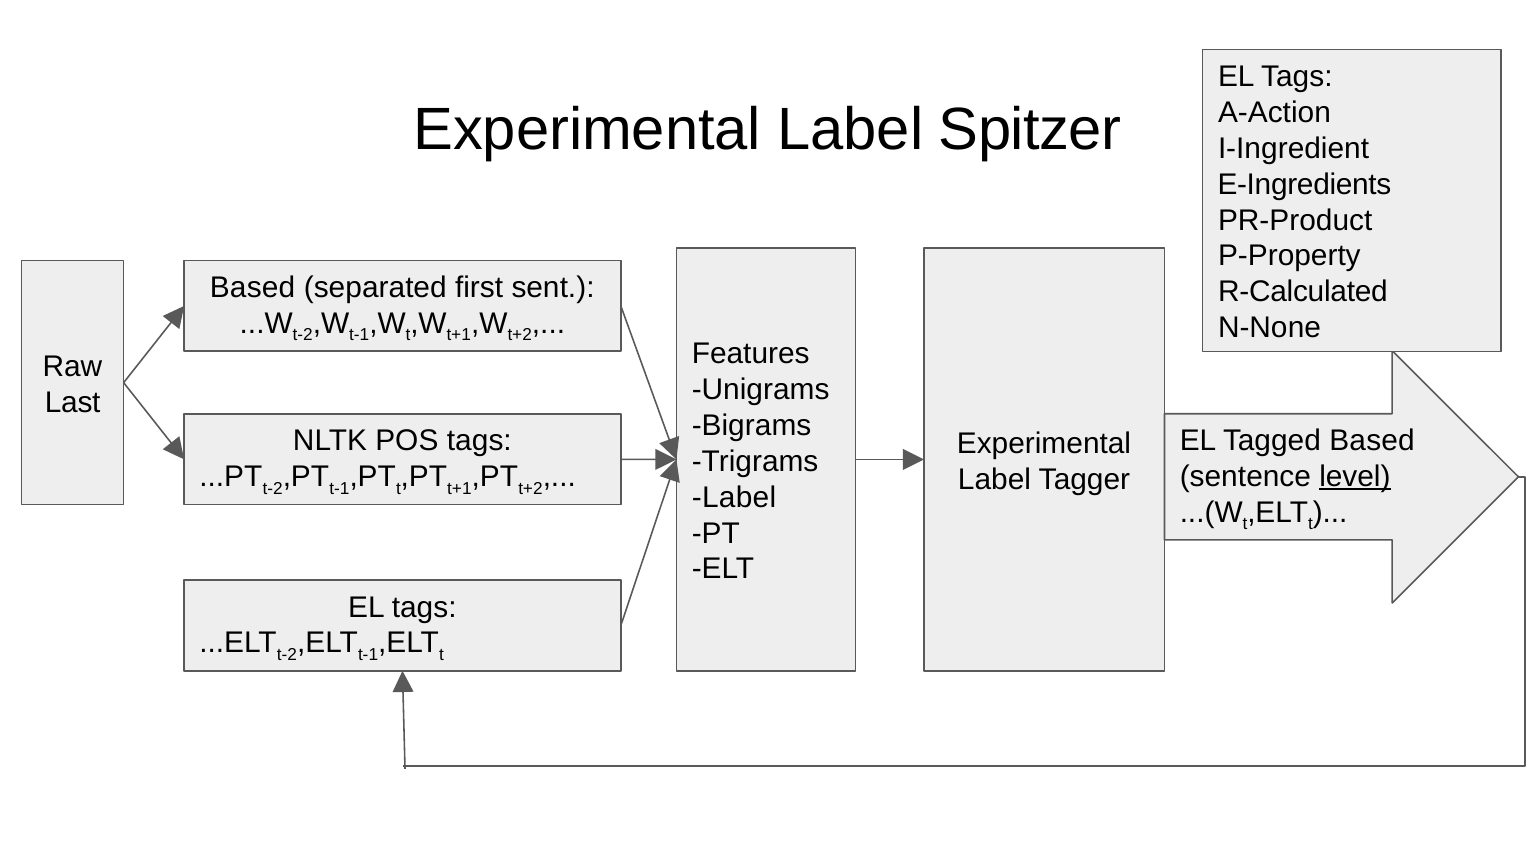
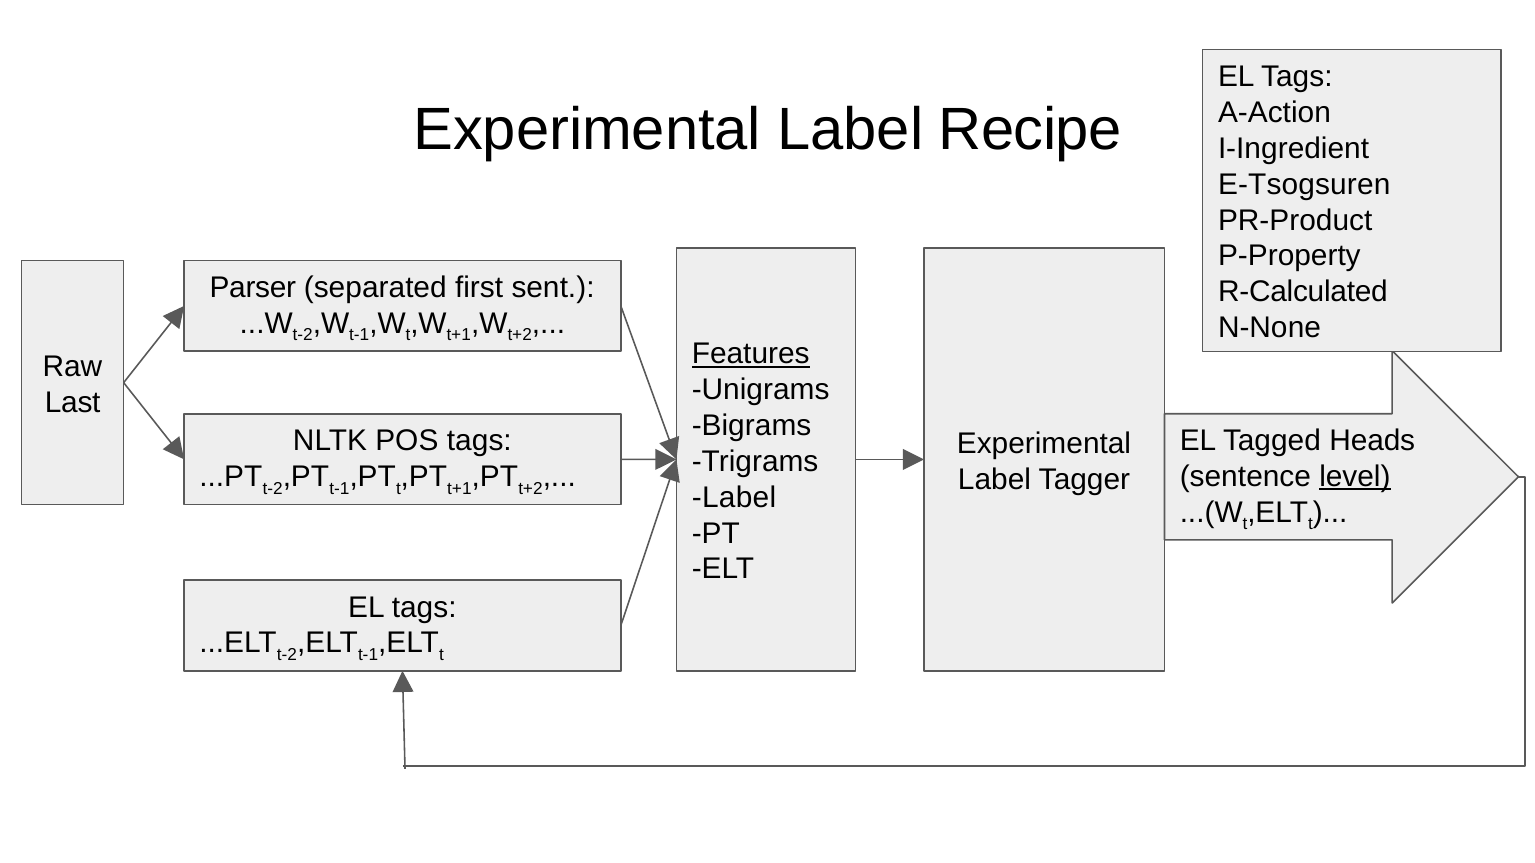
Spitzer: Spitzer -> Recipe (1030, 130)
E-Ingredients: E-Ingredients -> E-Tsogsuren (1304, 185)
Based: Based -> Parser (253, 288)
Features underline: none -> present (751, 354)
Tagged Based: Based -> Heads (1372, 441)
